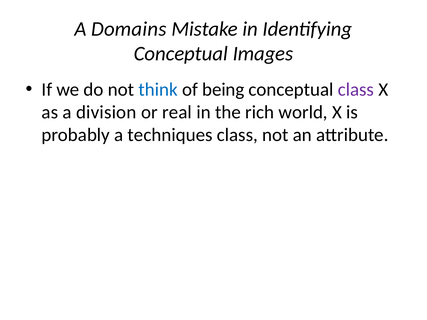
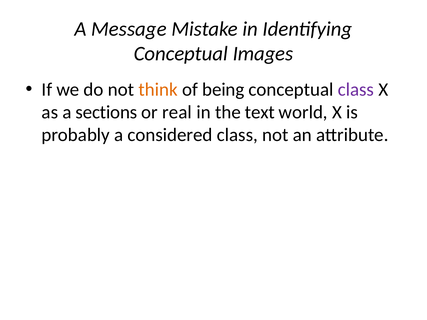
Domains: Domains -> Message (129, 29)
think colour: blue -> orange (158, 90)
division: division -> sections (106, 112)
rich: rich -> text (260, 112)
techniques: techniques -> considered (170, 135)
